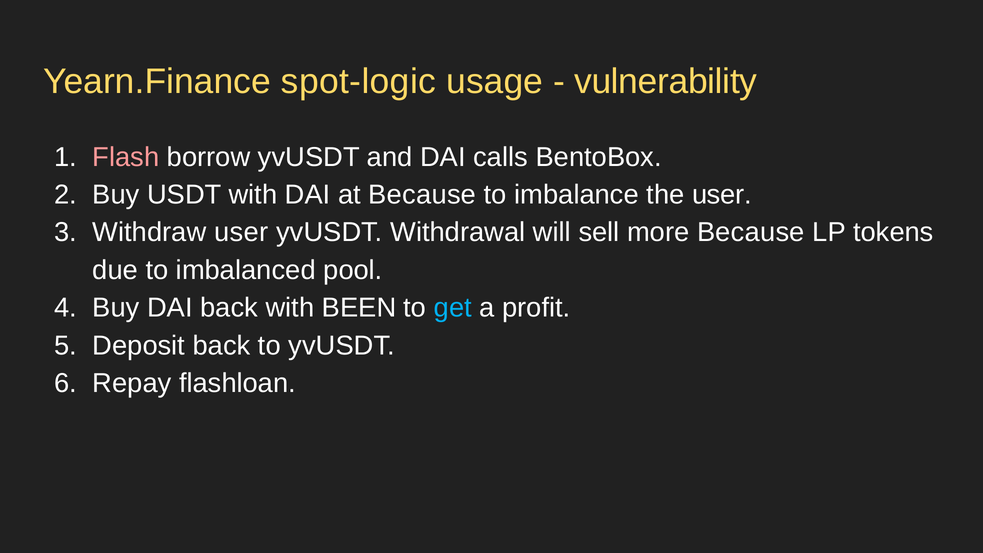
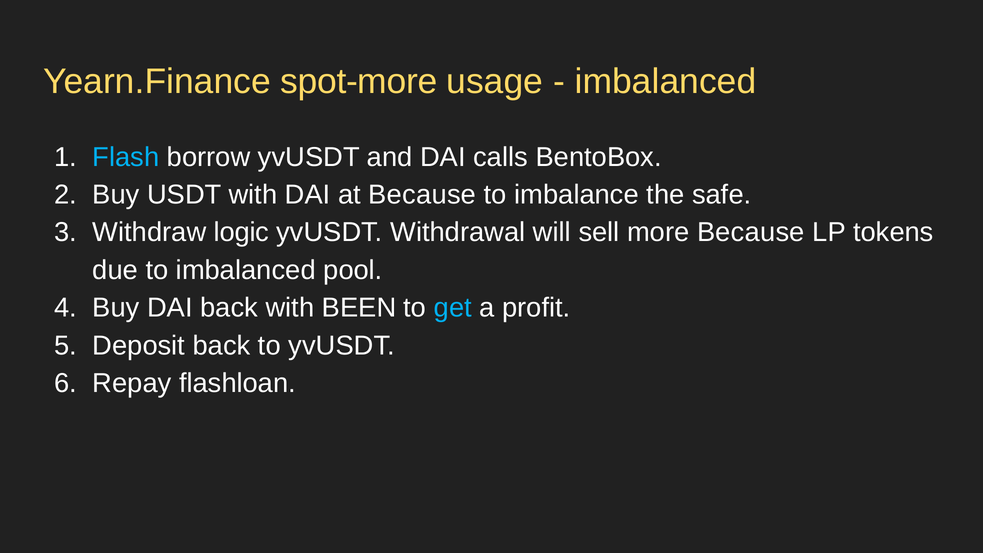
spot-logic: spot-logic -> spot-more (359, 81)
vulnerability: vulnerability -> imbalanced (666, 81)
Flash colour: pink -> light blue (126, 157)
the user: user -> safe (722, 195)
Withdraw user: user -> logic (241, 232)
